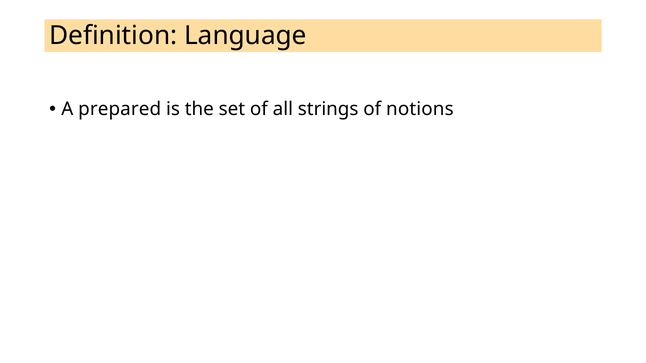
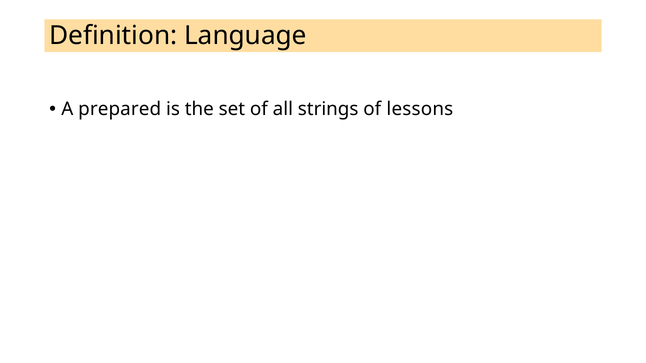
notions: notions -> lessons (420, 109)
